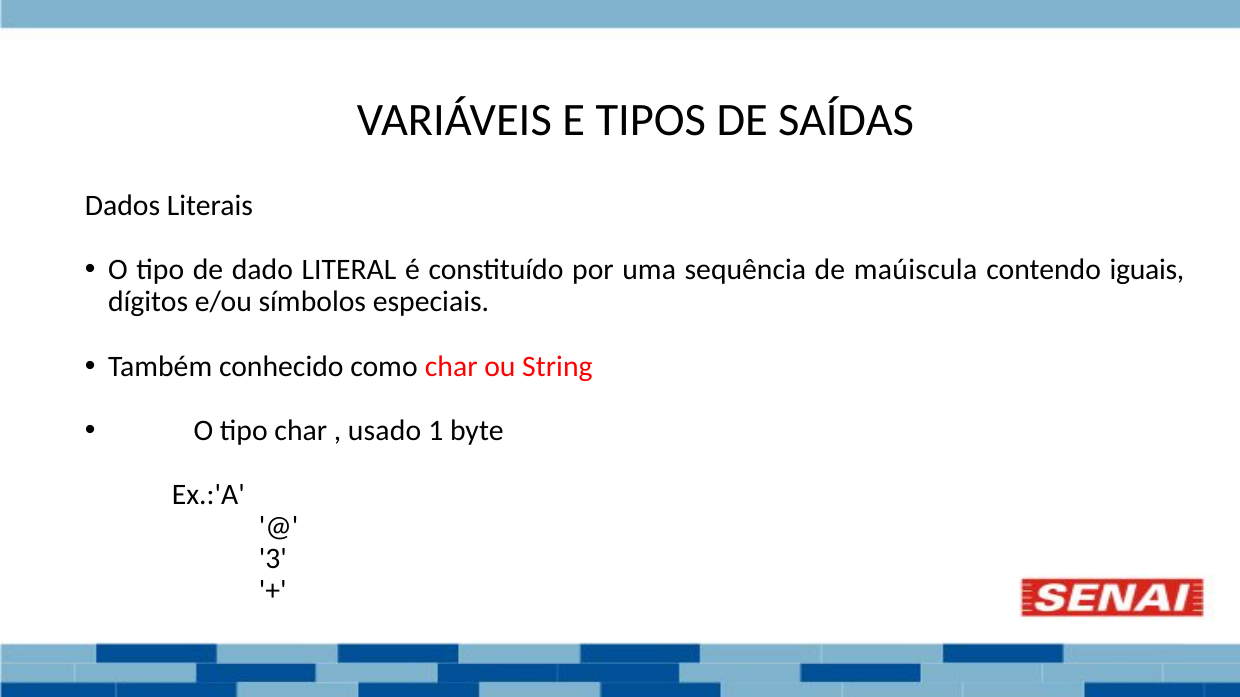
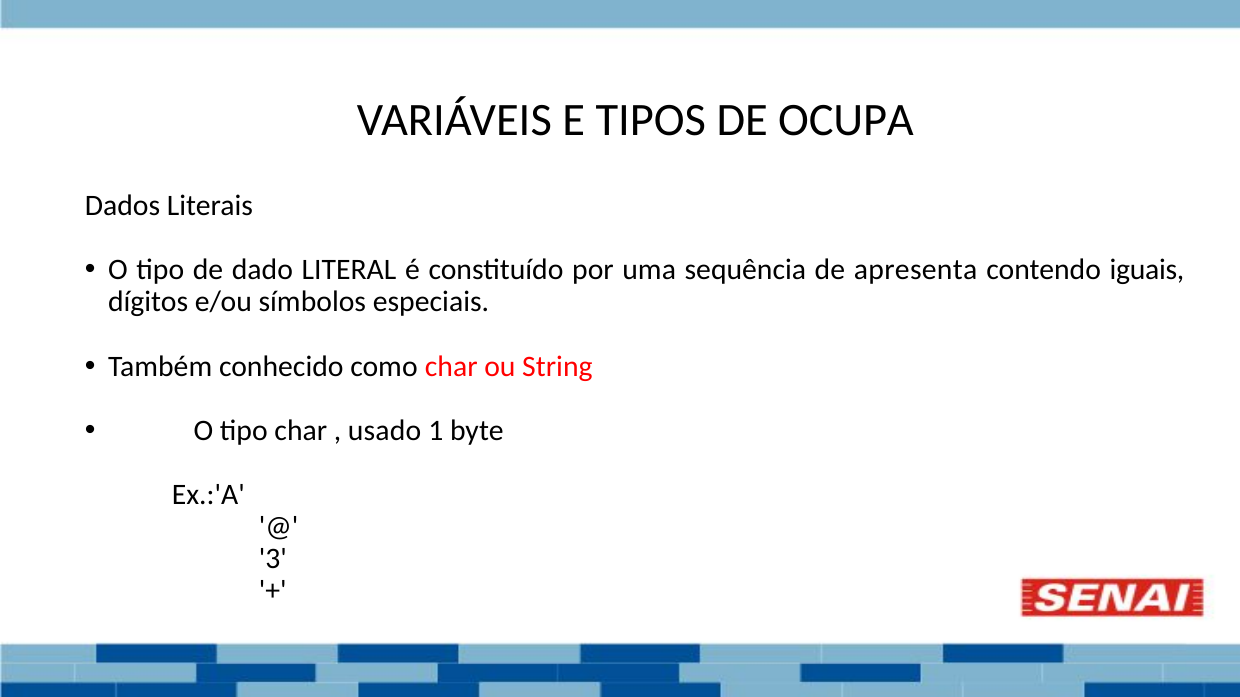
SAÍDAS: SAÍDAS -> OCUPA (846, 120)
maúiscula: maúiscula -> apresenta (916, 270)
